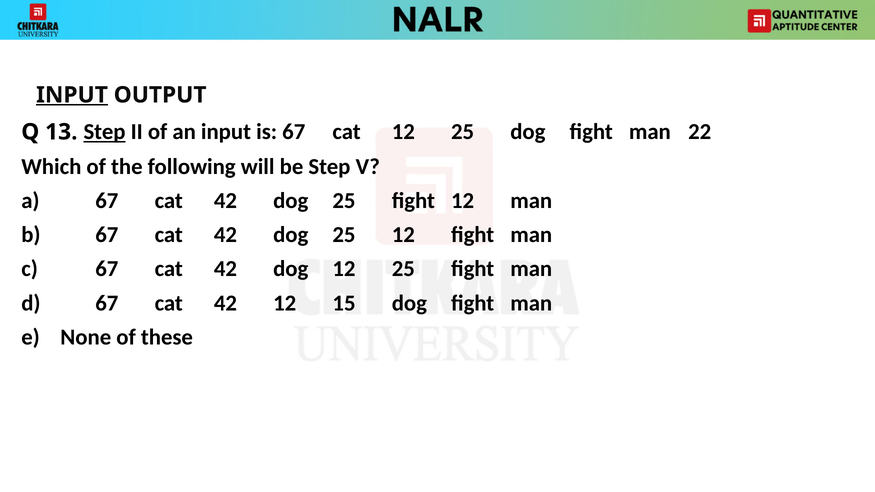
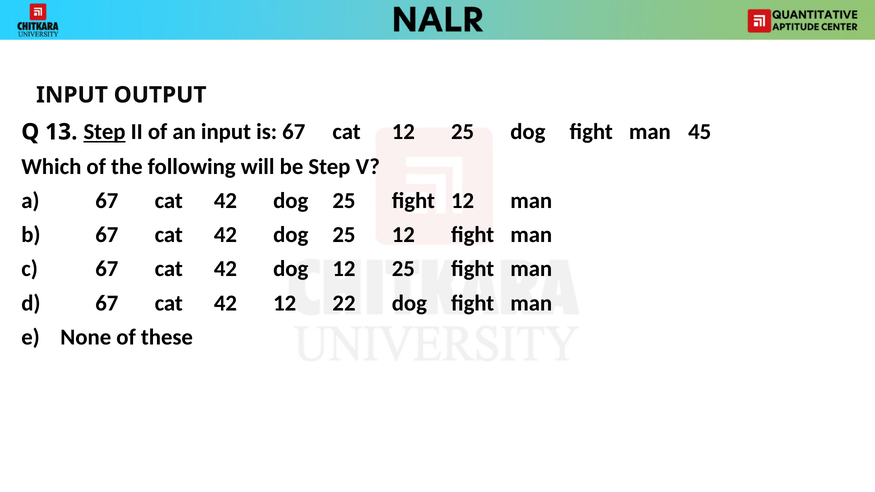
INPUT underline: present -> none (72, 95)
22: 22 -> 45 (700, 132)
15: 15 -> 22 (344, 303)
